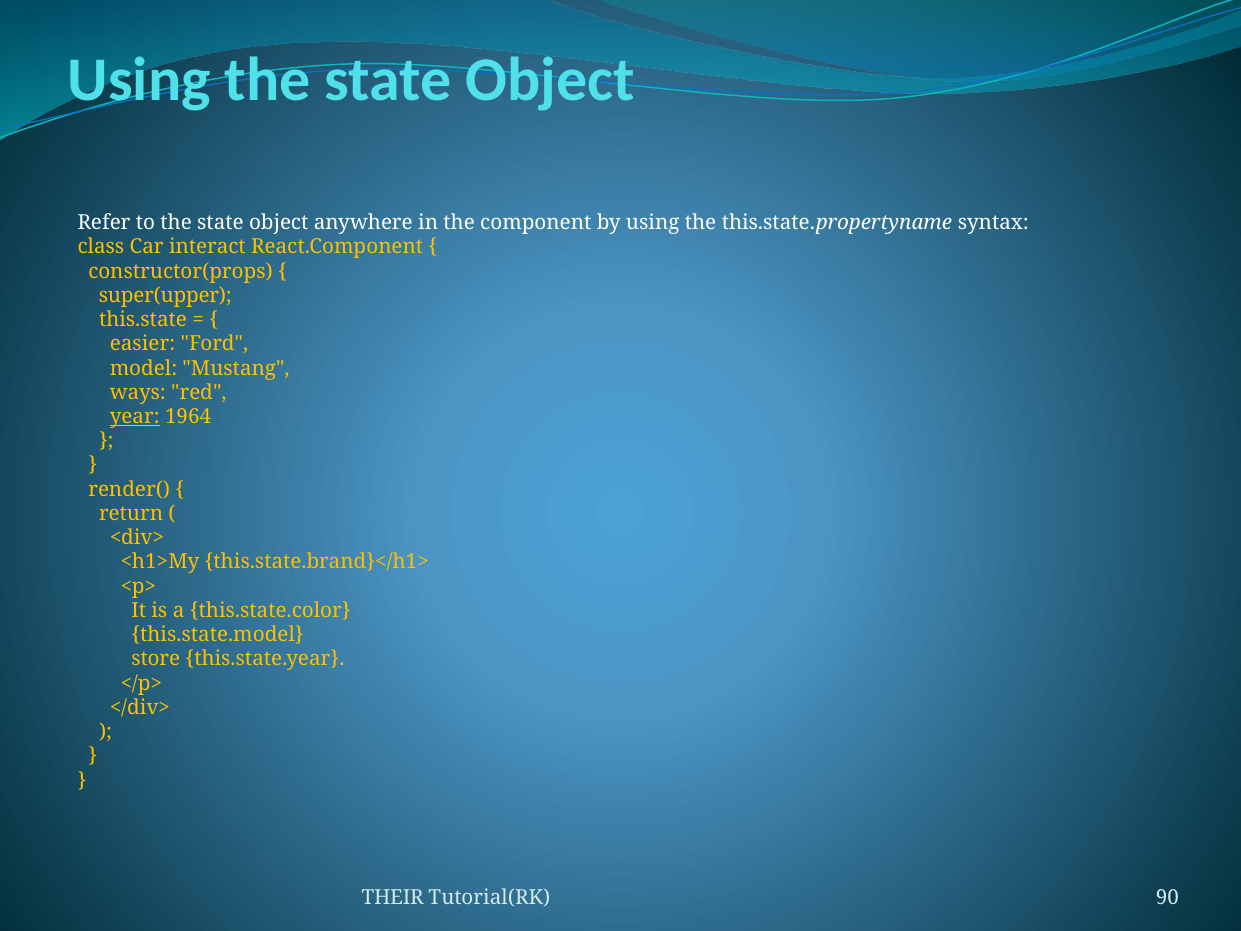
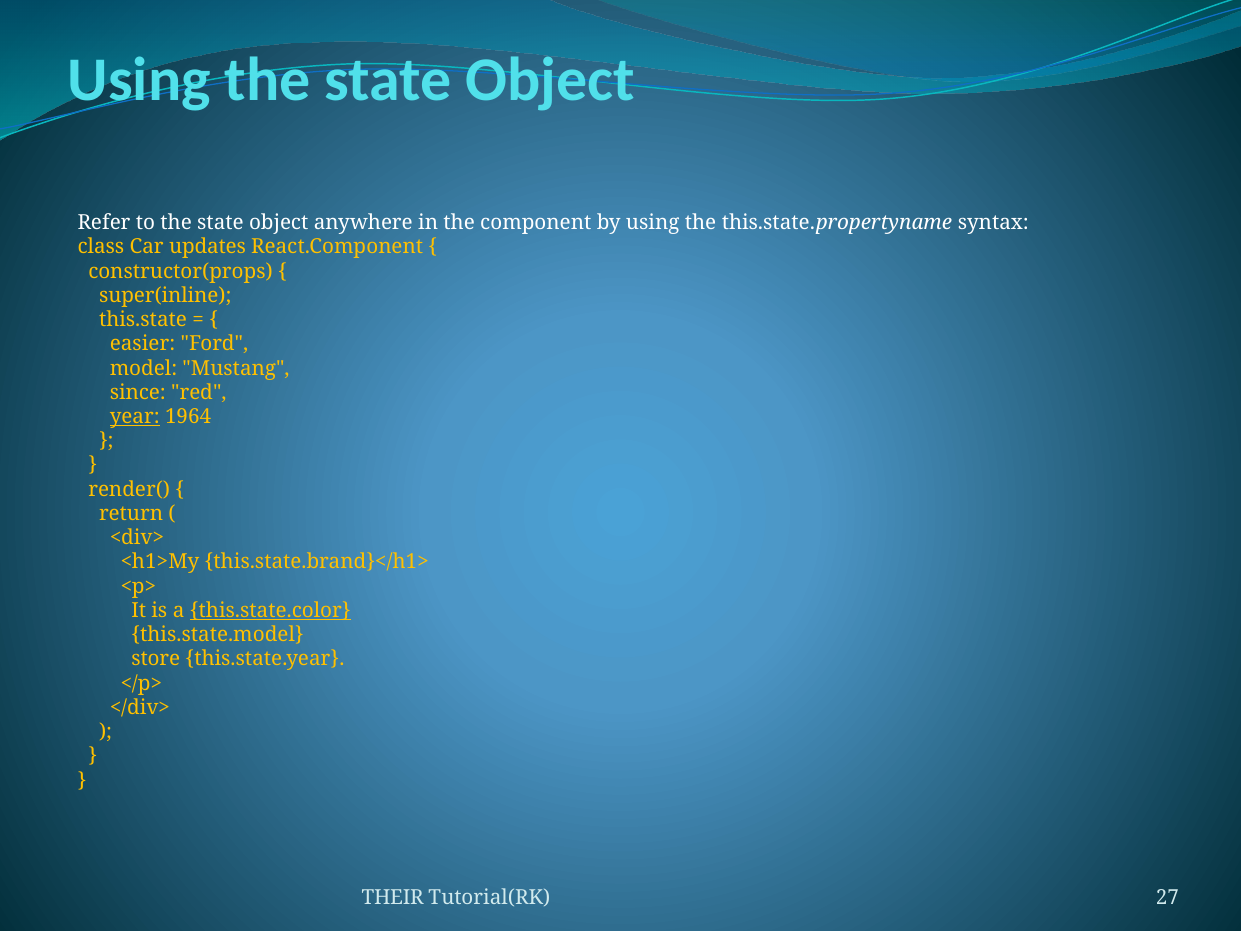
interact: interact -> updates (207, 247)
super(upper: super(upper -> super(inline (165, 295)
ways: ways -> since (138, 392)
this.state.color underline: none -> present (270, 610)
90: 90 -> 27 (1167, 898)
